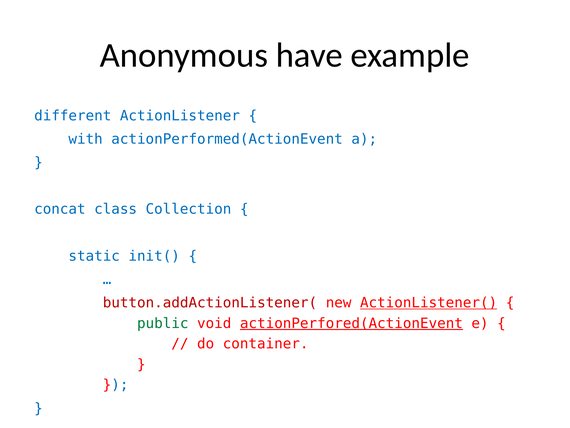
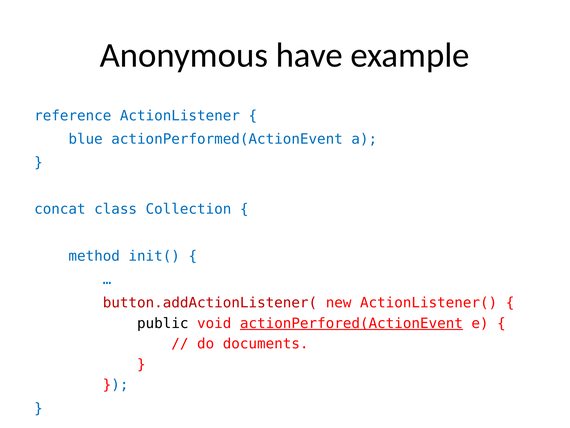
different: different -> reference (73, 116)
with: with -> blue (86, 139)
static: static -> method (94, 256)
ActionListener( underline: present -> none (429, 302)
public colour: green -> black (163, 323)
container: container -> documents (266, 343)
